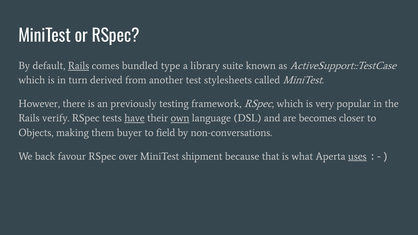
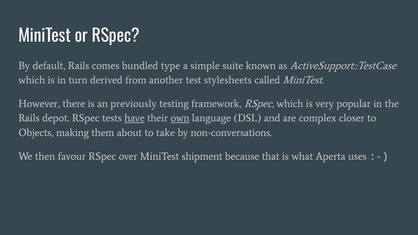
Rails underline: present -> none (79, 66)
library: library -> simple (205, 66)
verify: verify -> depot (56, 118)
becomes: becomes -> complex (318, 118)
buyer: buyer -> about (129, 133)
field: field -> take (166, 133)
back: back -> then (45, 156)
uses underline: present -> none (357, 156)
